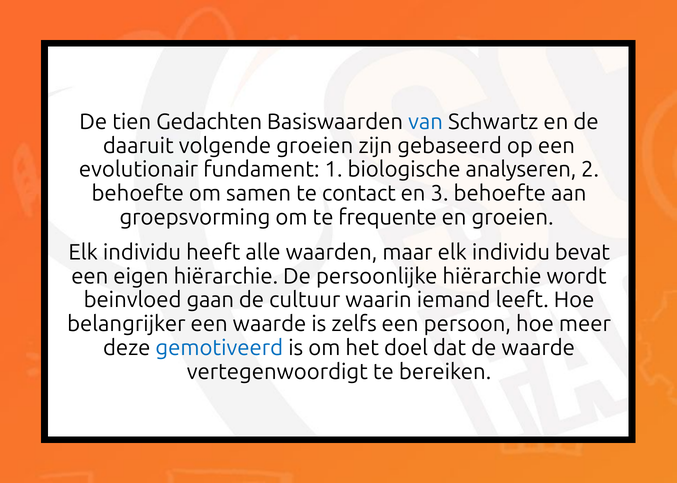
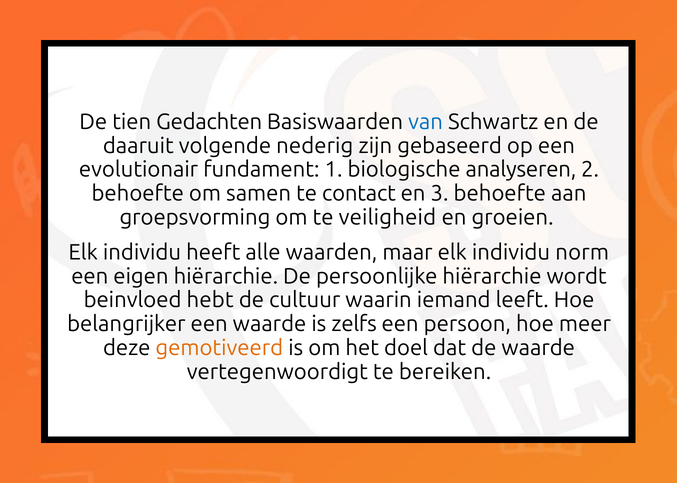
volgende groeien: groeien -> nederig (315, 146)
frequente: frequente -> veiligheid (387, 217)
bevat: bevat -> norm (582, 252)
gaan: gaan -> hebt (210, 300)
gemotiveerd colour: blue -> orange (219, 348)
